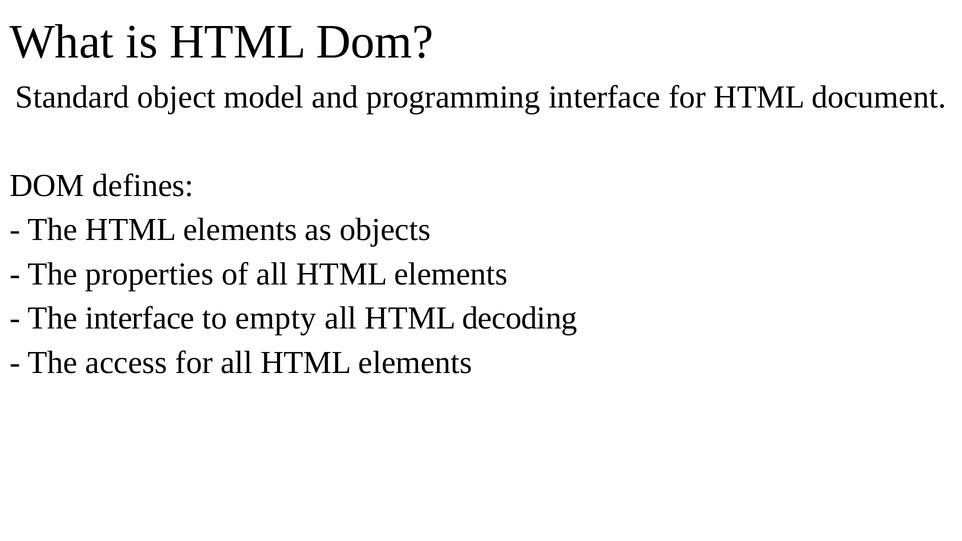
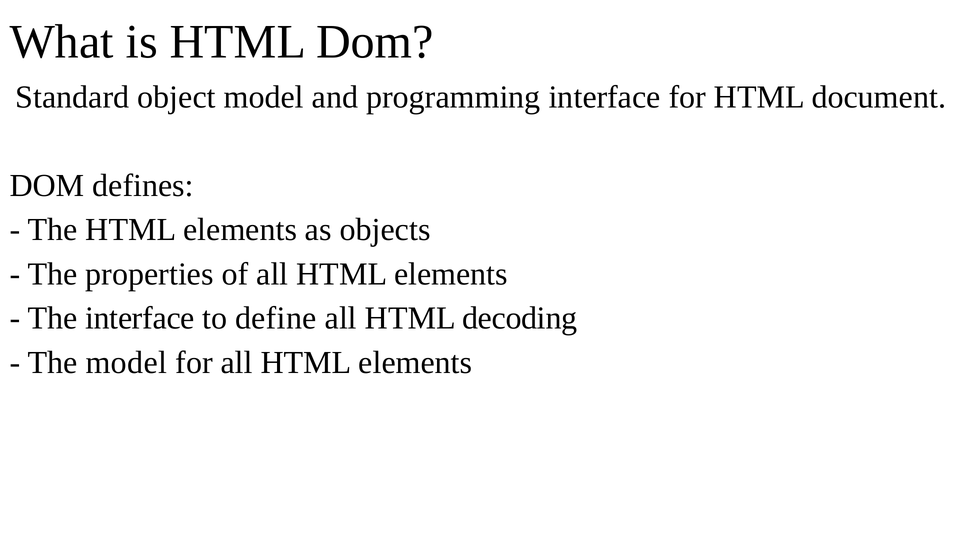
empty: empty -> define (276, 318)
The access: access -> model (126, 363)
